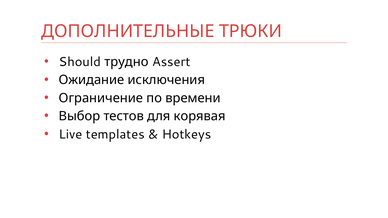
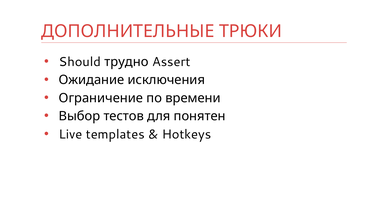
корявая: корявая -> понятен (200, 116)
